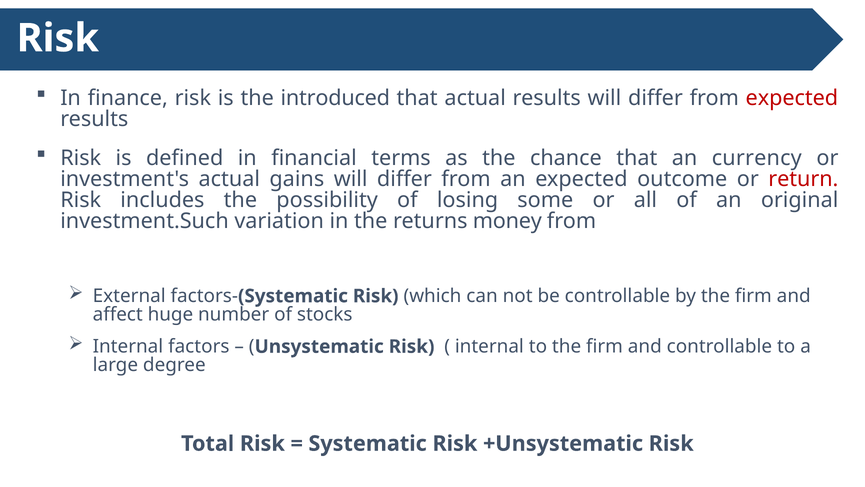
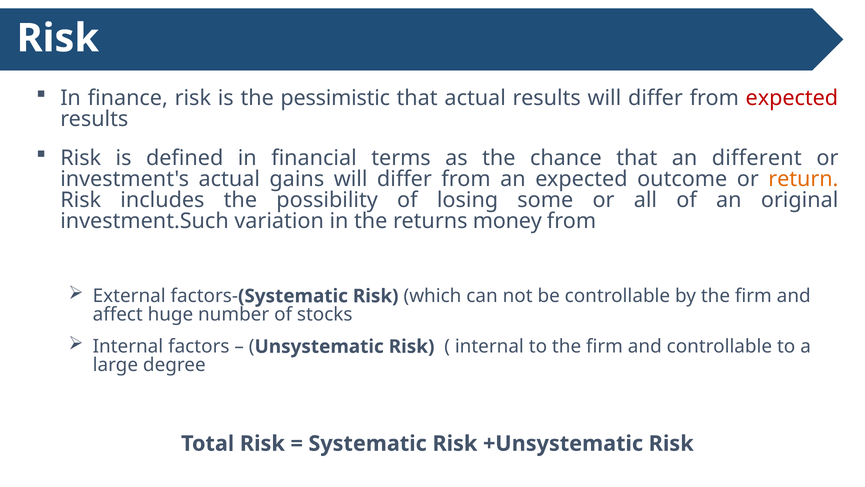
introduced: introduced -> pessimistic (335, 98)
currency: currency -> different (757, 158)
return colour: red -> orange (803, 179)
